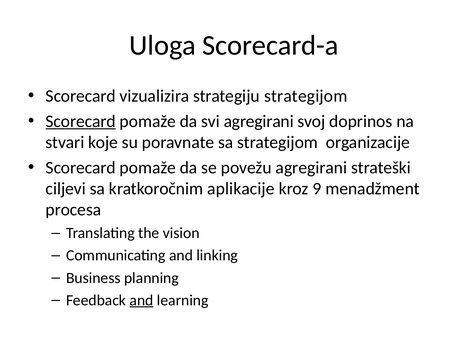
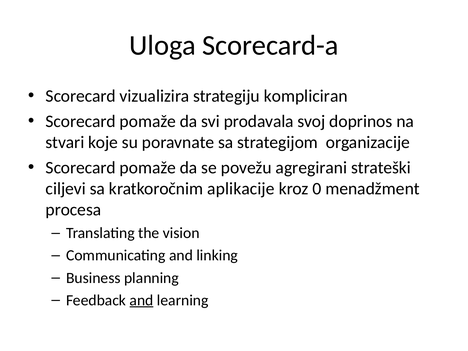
strategiju strategijom: strategijom -> kompliciran (306, 96)
Scorecard underline: present -> none (81, 121)
svi agregirani: agregirani -> prodavala (259, 121)
9: 9 -> 0 (317, 189)
